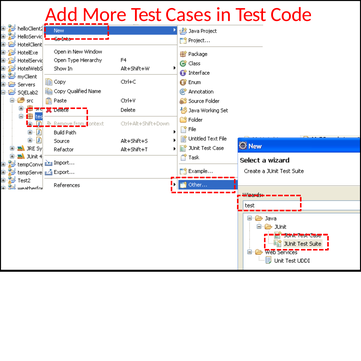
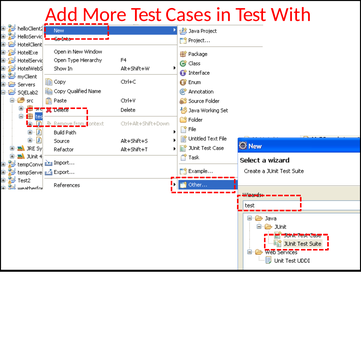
Code: Code -> With (291, 14)
